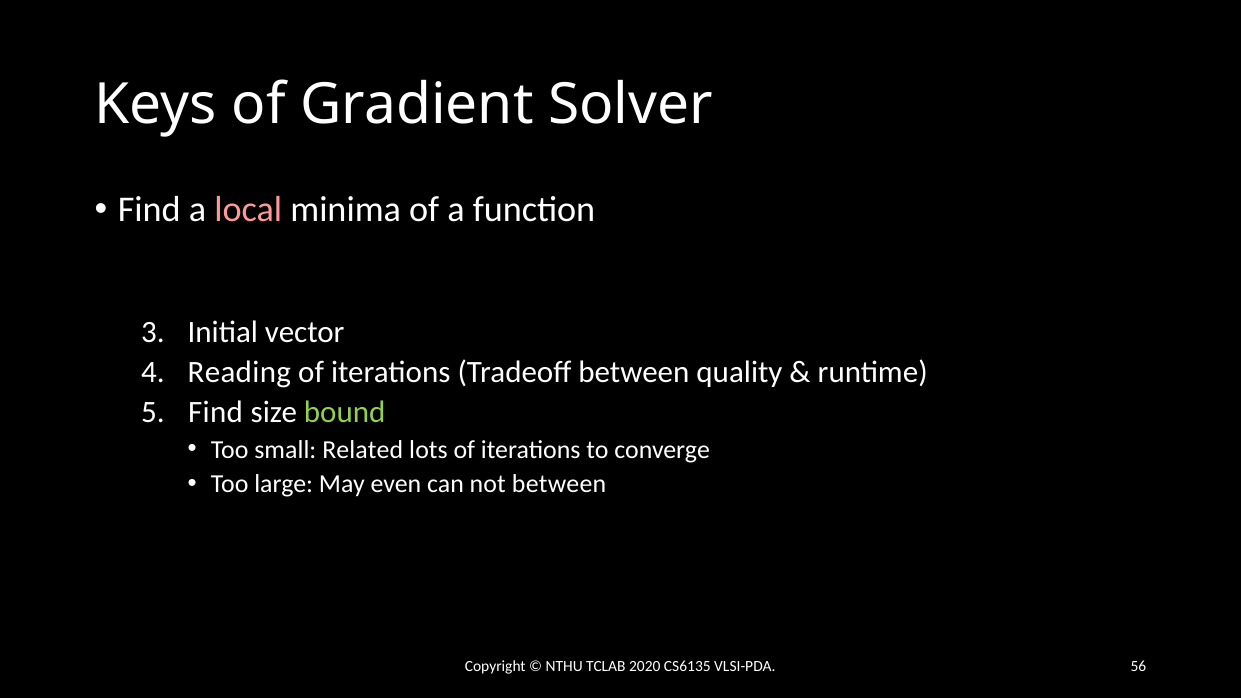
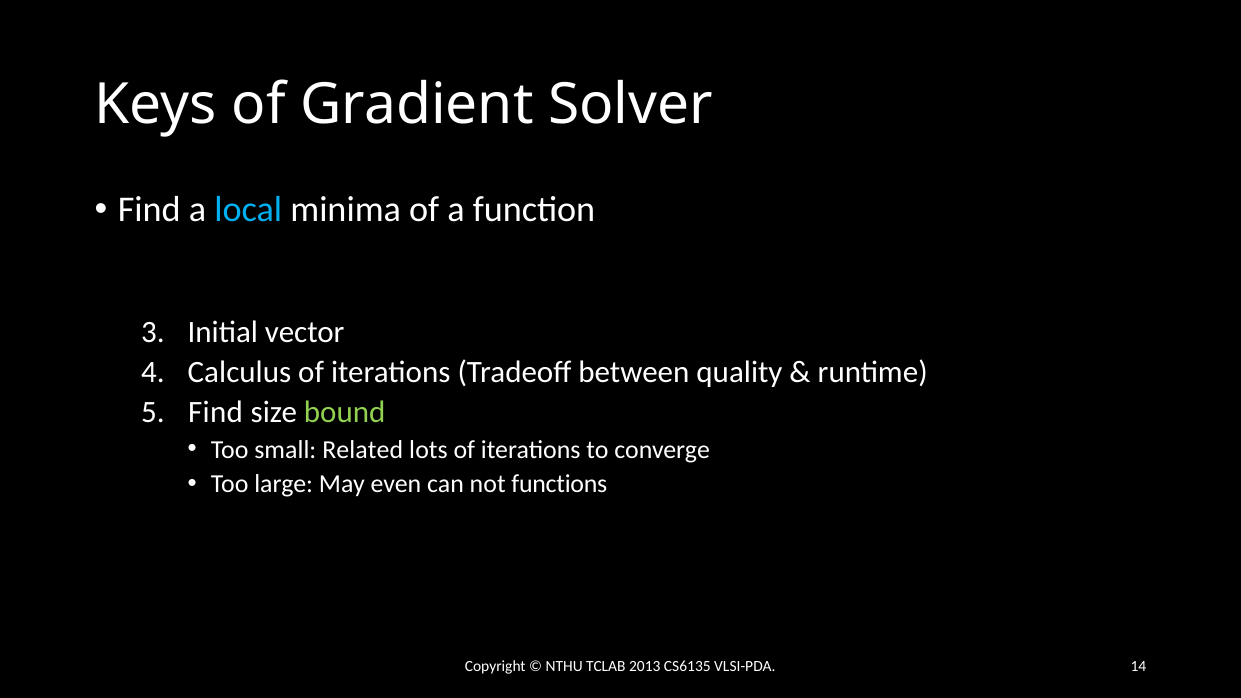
local colour: pink -> light blue (248, 210)
Reading: Reading -> Calculus (239, 372)
not between: between -> functions (559, 484)
2020: 2020 -> 2013 (645, 666)
56: 56 -> 14 (1138, 666)
